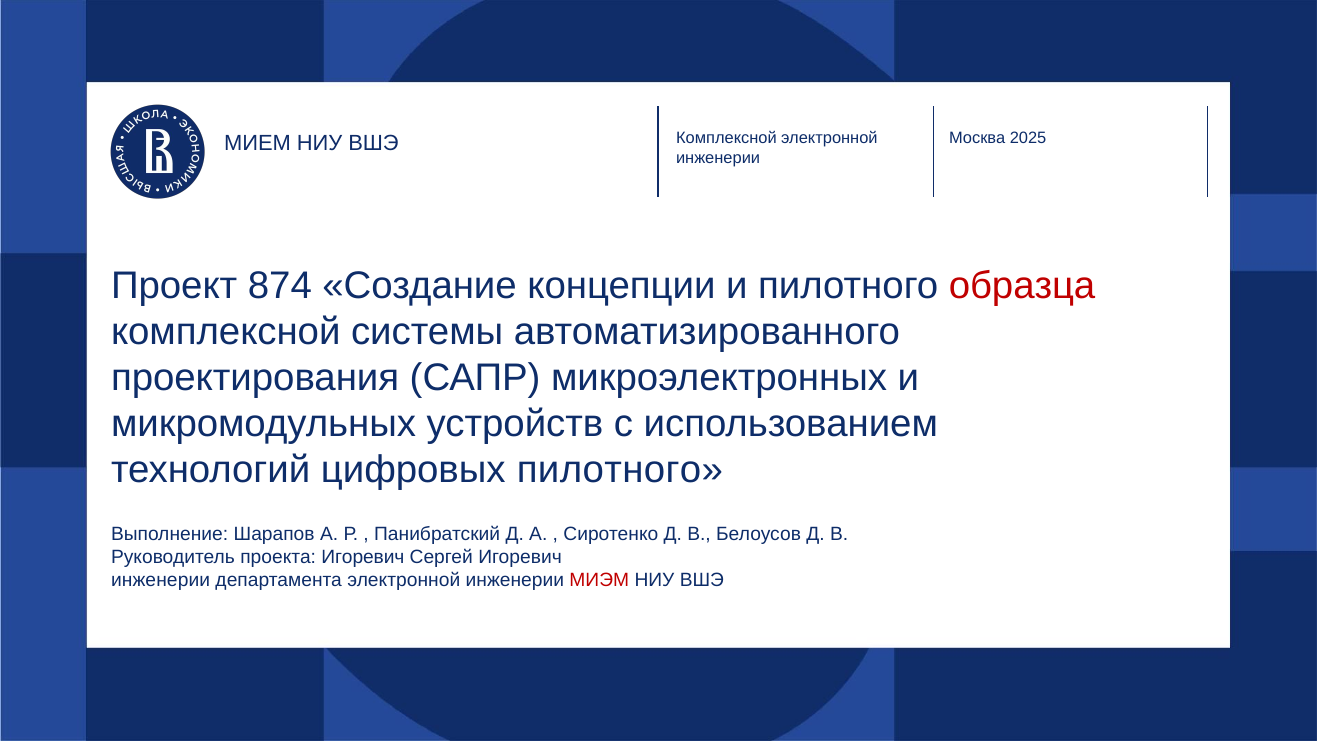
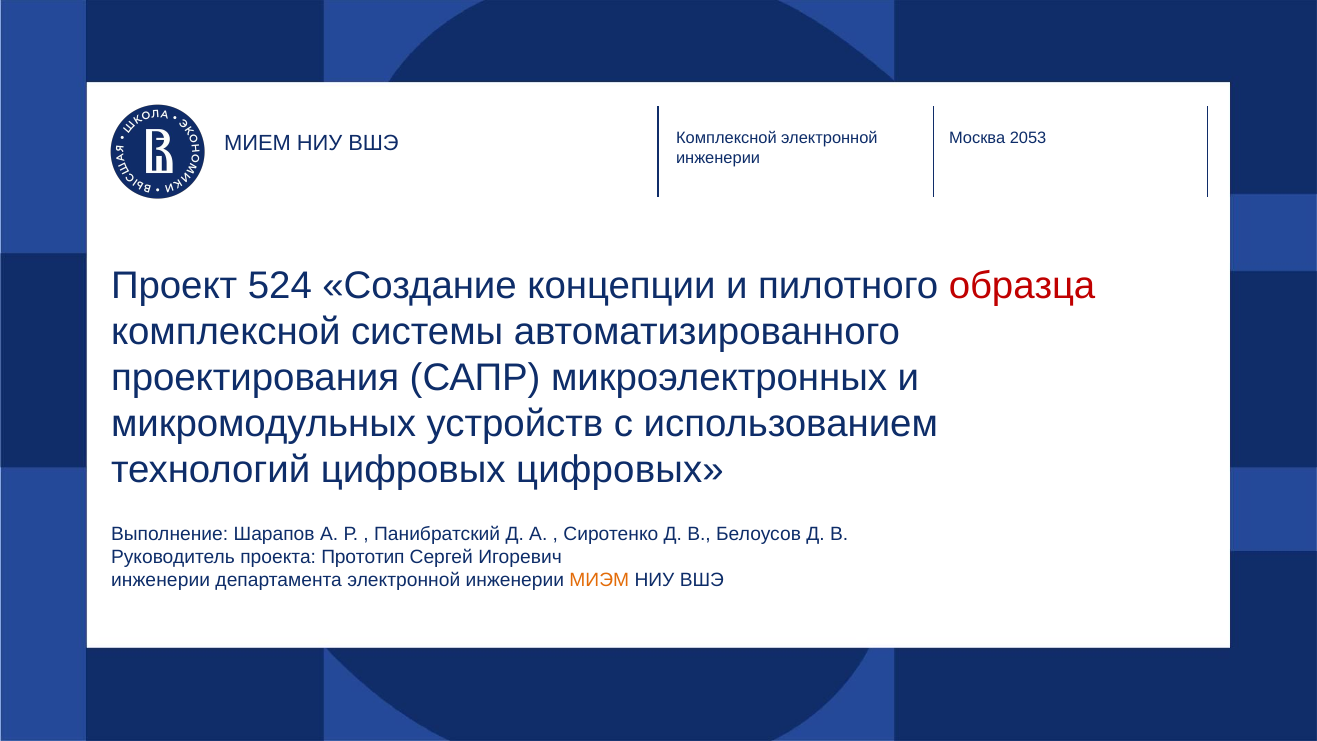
2025: 2025 -> 2053 (1028, 138)
874: 874 -> 524 (280, 286)
цифровых пилотного: пилотного -> цифровых (620, 470)
проекта Игоревич: Игоревич -> Прототип (363, 557)
МИЭМ colour: red -> orange (599, 580)
